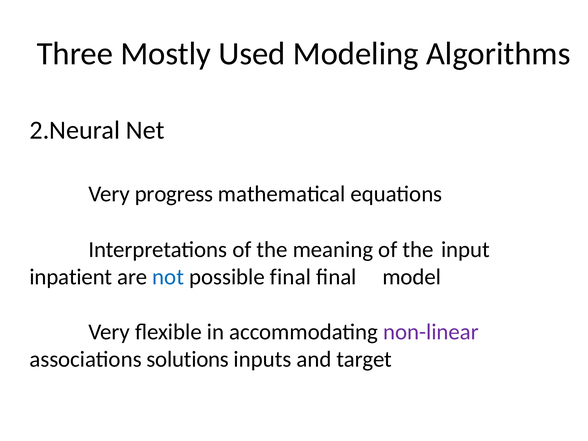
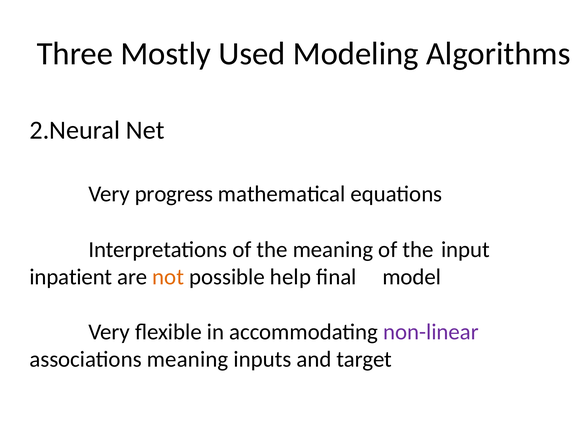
not colour: blue -> orange (168, 277)
possible final: final -> help (291, 277)
associations solutions: solutions -> meaning (188, 359)
